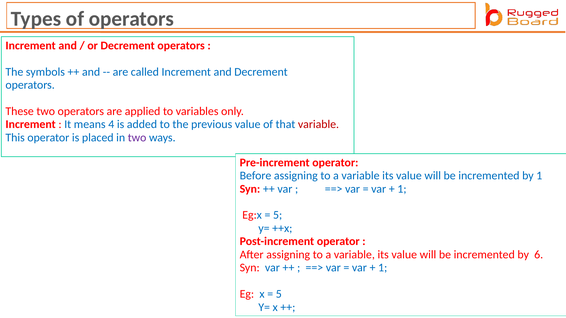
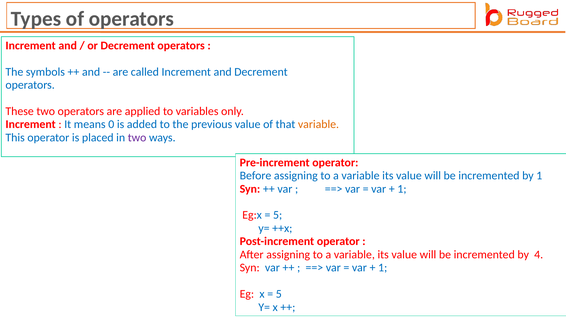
4: 4 -> 0 (111, 125)
variable colour: red -> orange (318, 125)
6: 6 -> 4 (539, 255)
